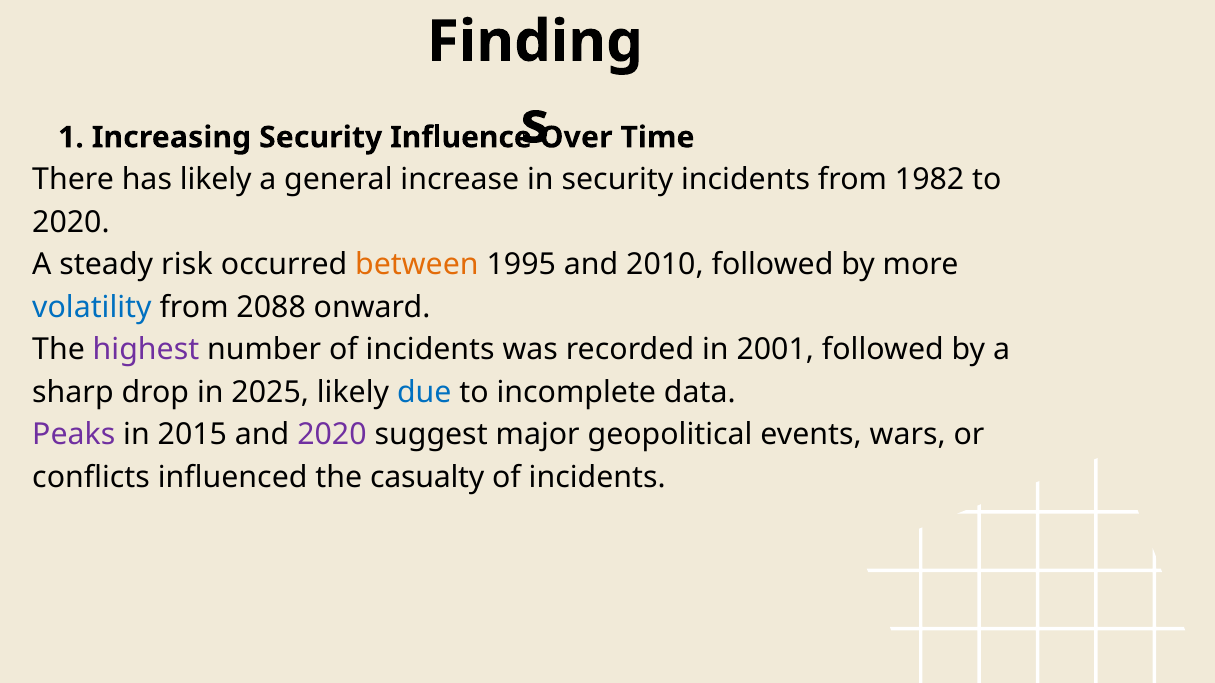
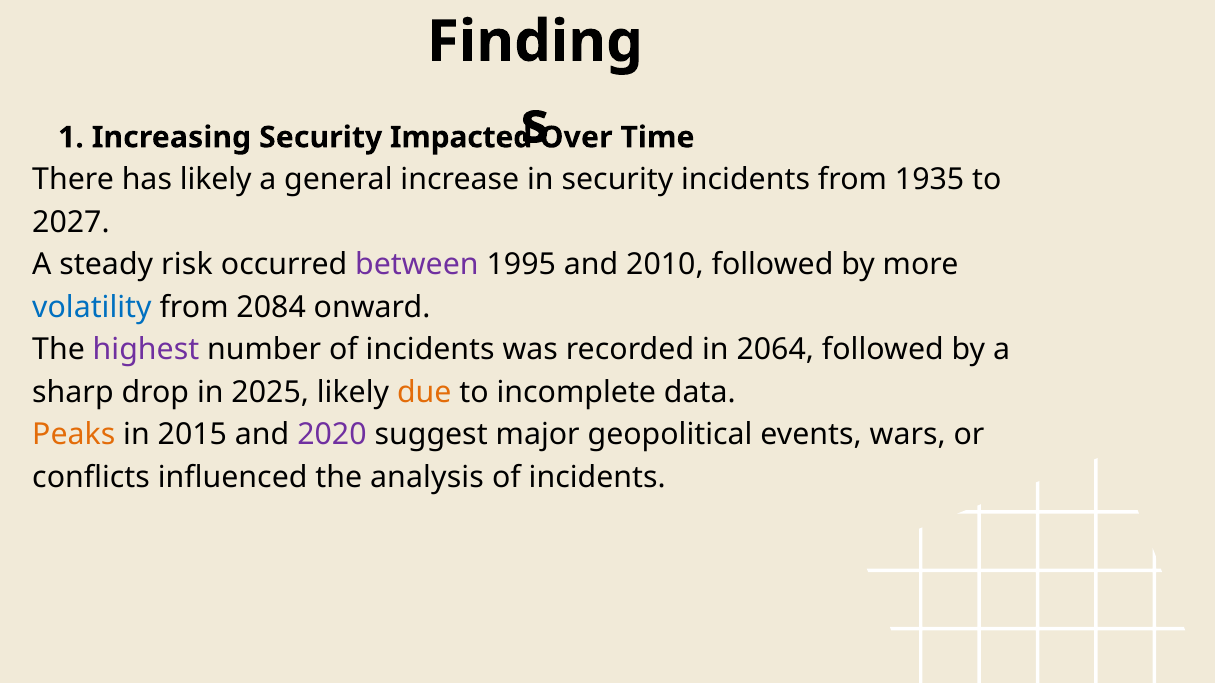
Influence: Influence -> Impacted (461, 138)
1982: 1982 -> 1935 (930, 180)
2020: 2020 -> 2027 (71, 222)
between colour: orange -> purple (417, 265)
2088: 2088 -> 2084 (271, 307)
2001: 2001 -> 2064 (775, 350)
due colour: blue -> orange (424, 392)
Peaks colour: purple -> orange (74, 435)
casualty: casualty -> analysis (427, 477)
